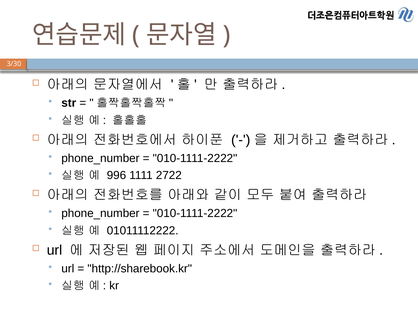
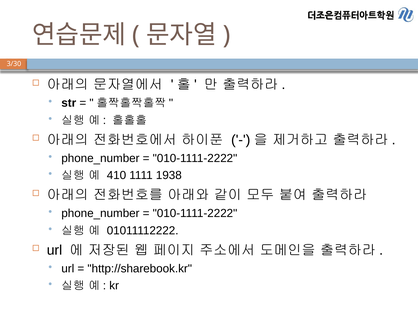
996: 996 -> 410 (116, 175)
2722: 2722 -> 1938 (169, 175)
